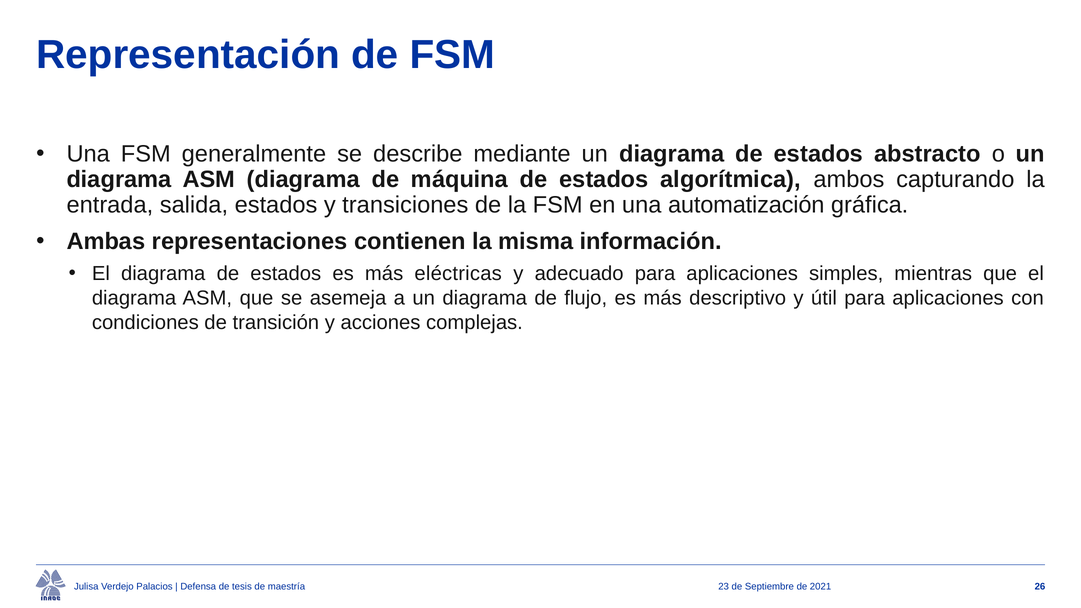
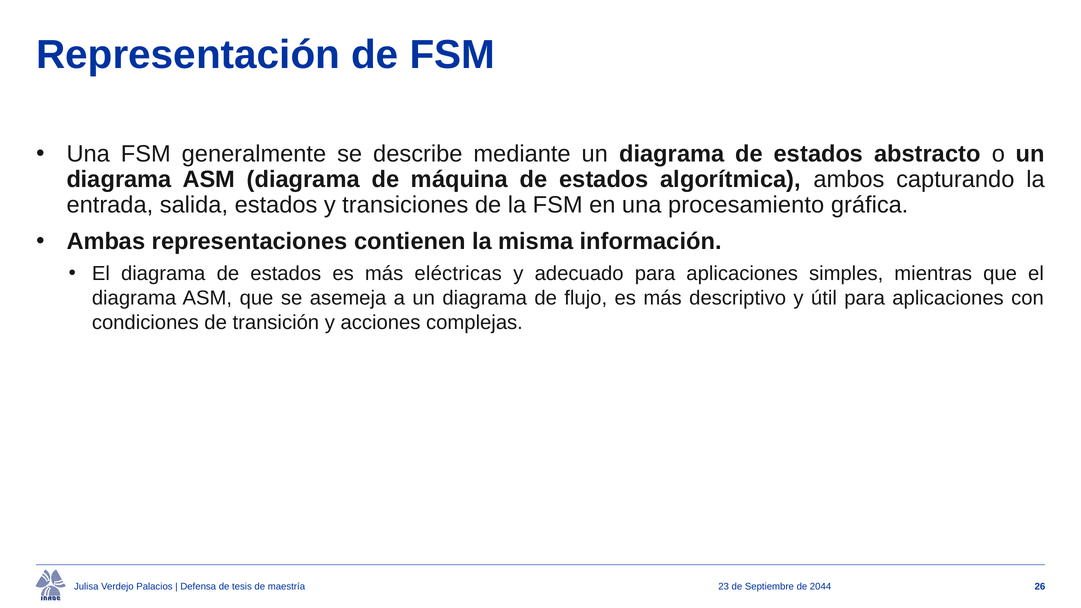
automatización: automatización -> procesamiento (746, 205)
2021: 2021 -> 2044 (821, 586)
